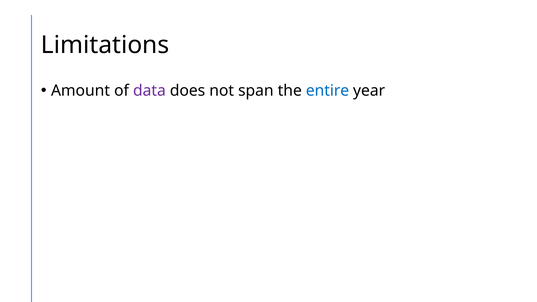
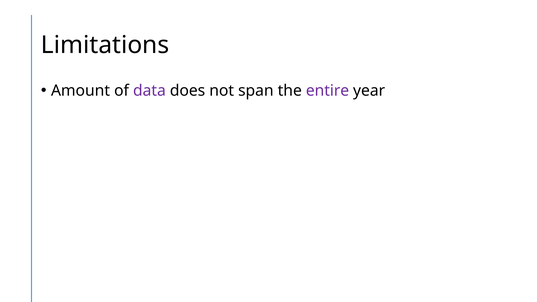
entire colour: blue -> purple (327, 91)
